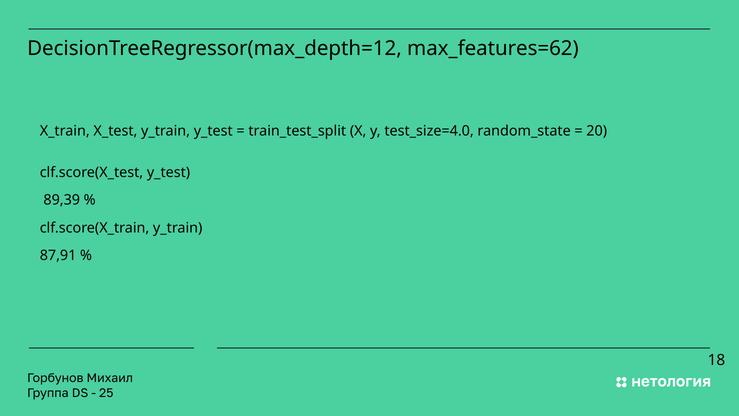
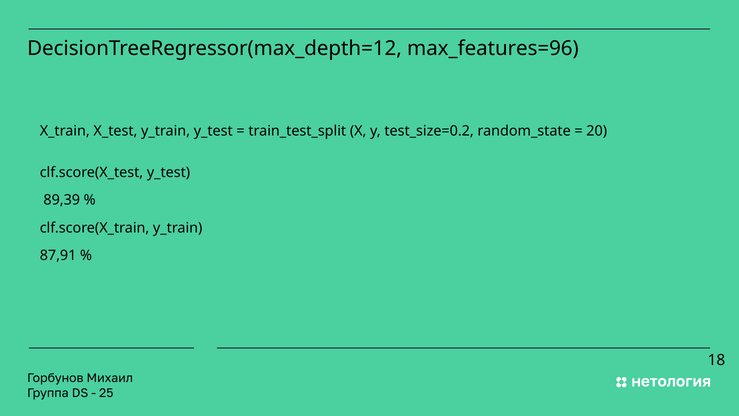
max_features=62: max_features=62 -> max_features=96 (493, 49)
test_size=4.0: test_size=4.0 -> test_size=0.2 (429, 131)
